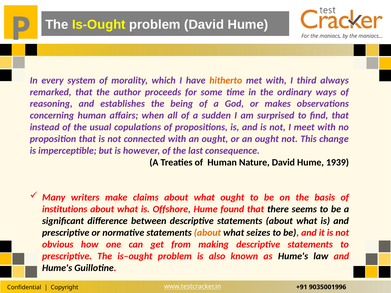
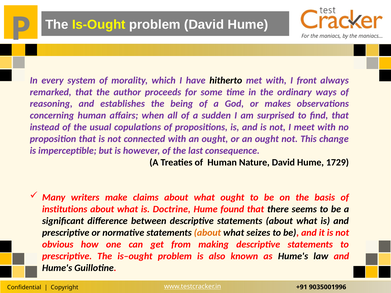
hitherto colour: orange -> black (226, 80)
third: third -> front (307, 80)
1939: 1939 -> 1729 (337, 163)
Offshore: Offshore -> Doctrine (172, 209)
